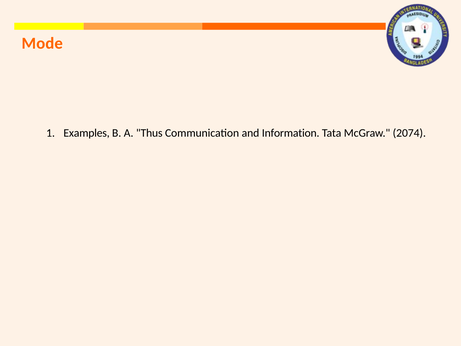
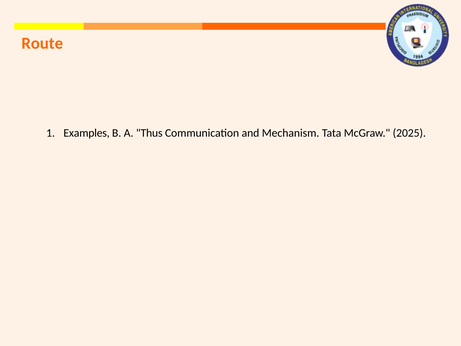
Mode: Mode -> Route (42, 43)
Information: Information -> Mechanism (291, 133)
2074: 2074 -> 2025 (409, 133)
